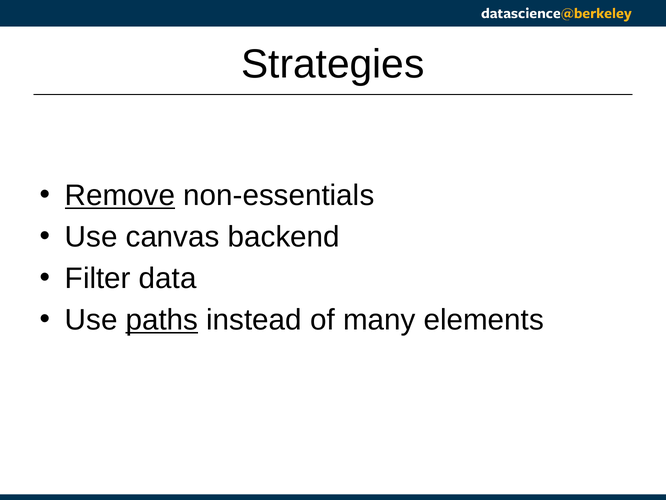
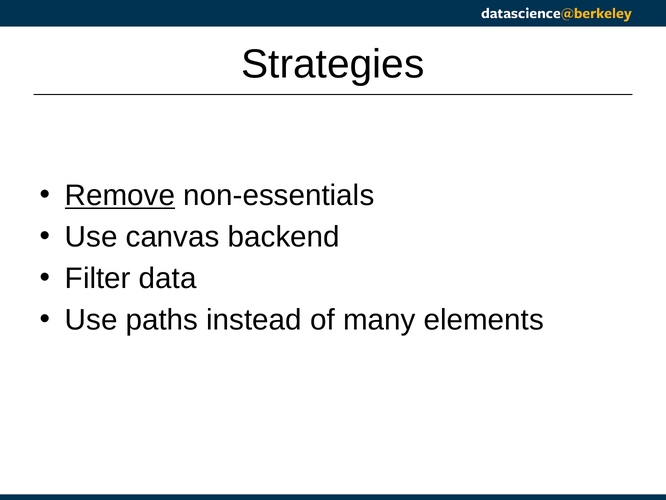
paths underline: present -> none (162, 320)
